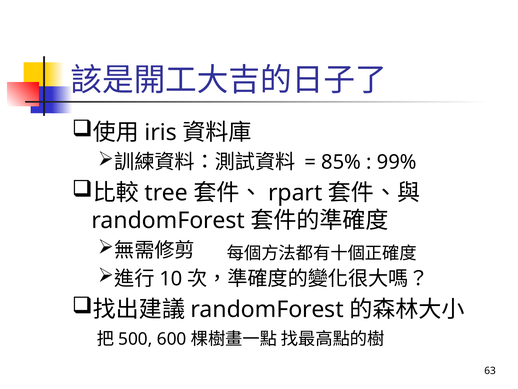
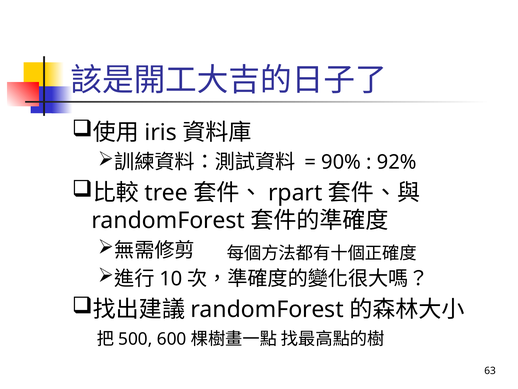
85%: 85% -> 90% (341, 162)
99%: 99% -> 92% (397, 162)
